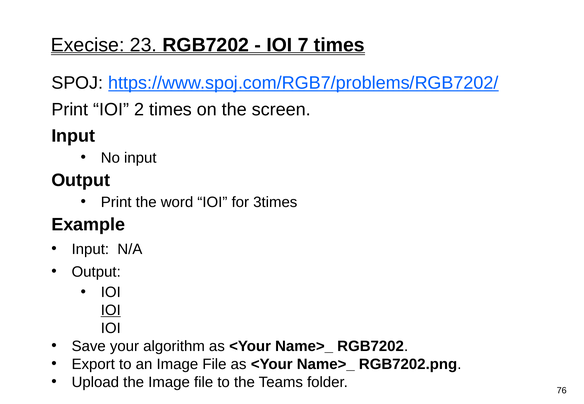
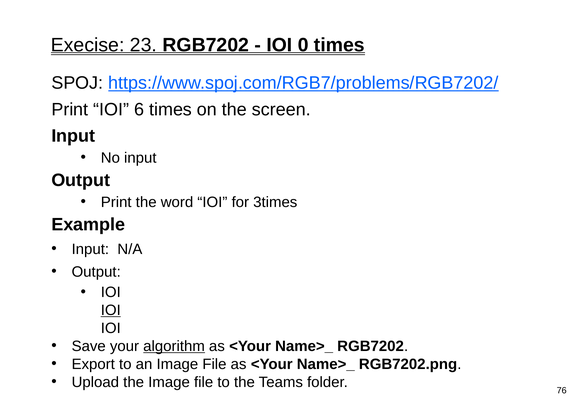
7: 7 -> 0 (303, 45)
2: 2 -> 6 (139, 110)
algorithm underline: none -> present (174, 346)
